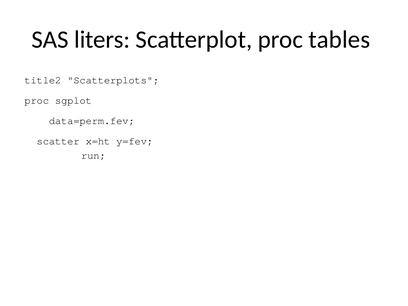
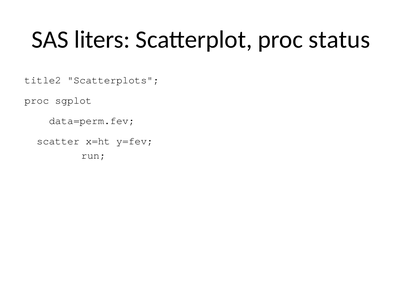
tables: tables -> status (339, 39)
